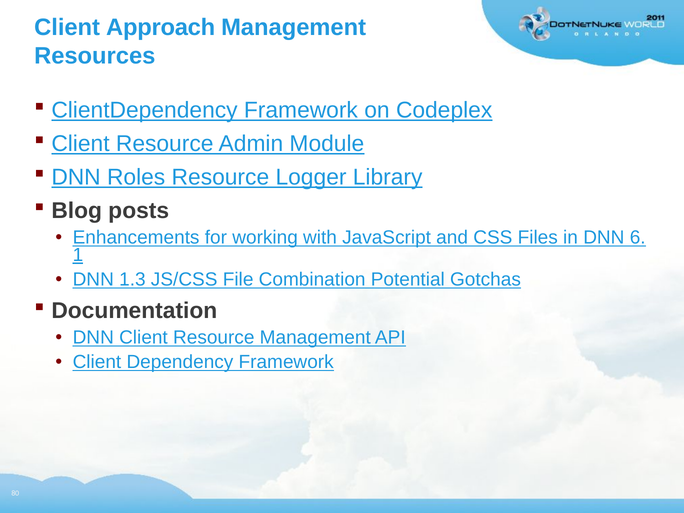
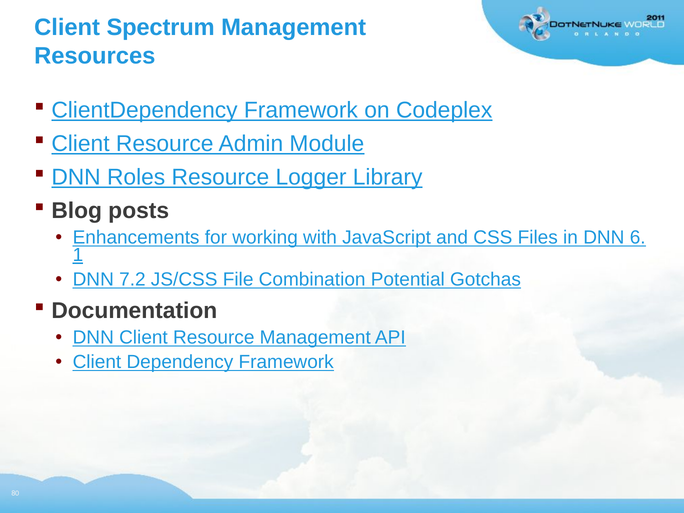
Approach: Approach -> Spectrum (161, 27)
1.3: 1.3 -> 7.2 (132, 279)
